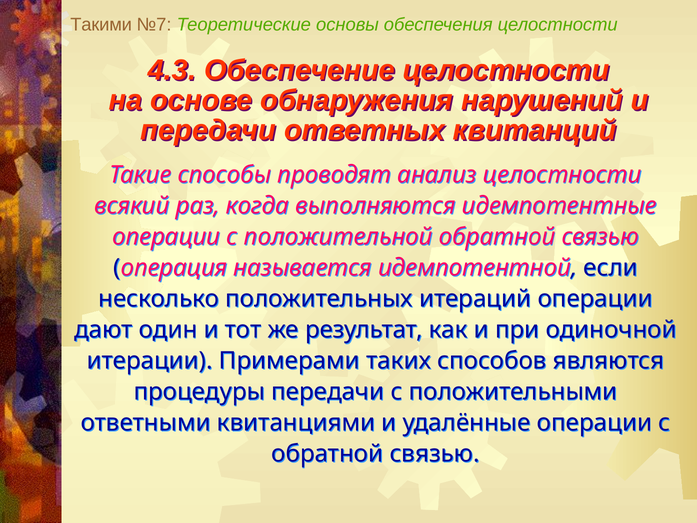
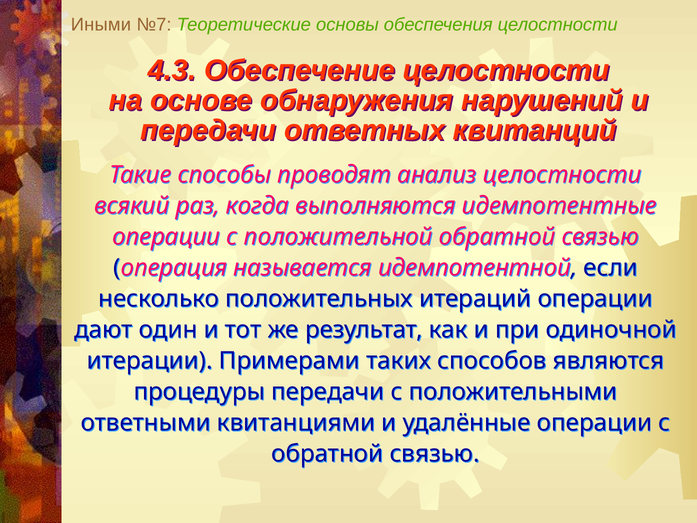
Такими: Такими -> Иными (101, 24)
